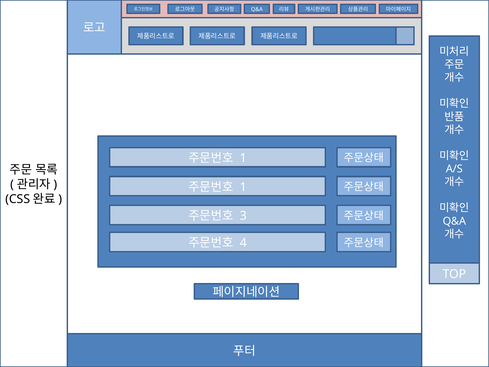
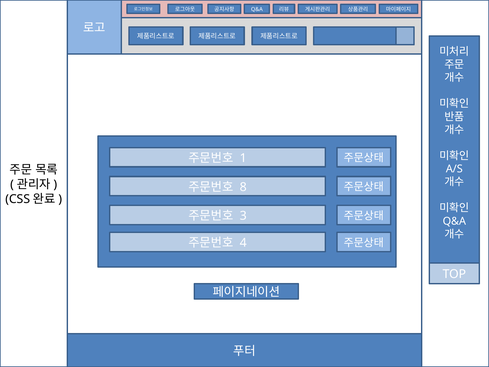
1: 1 -> 8 (243, 187)
